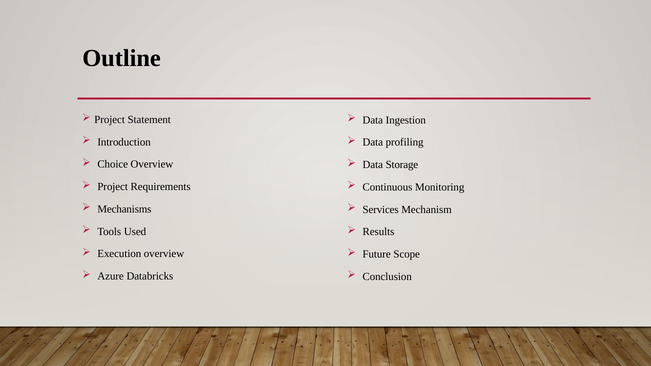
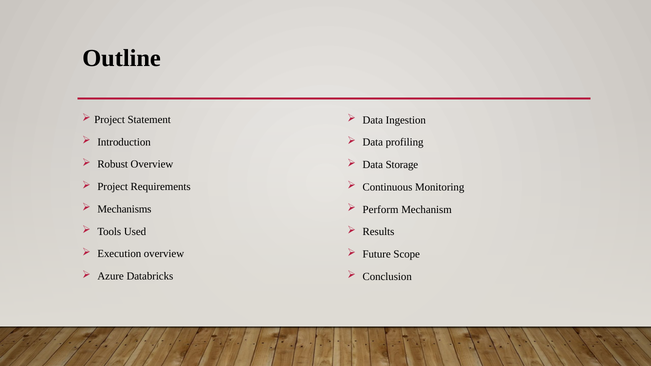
Choice: Choice -> Robust (113, 164)
Services: Services -> Perform (381, 210)
